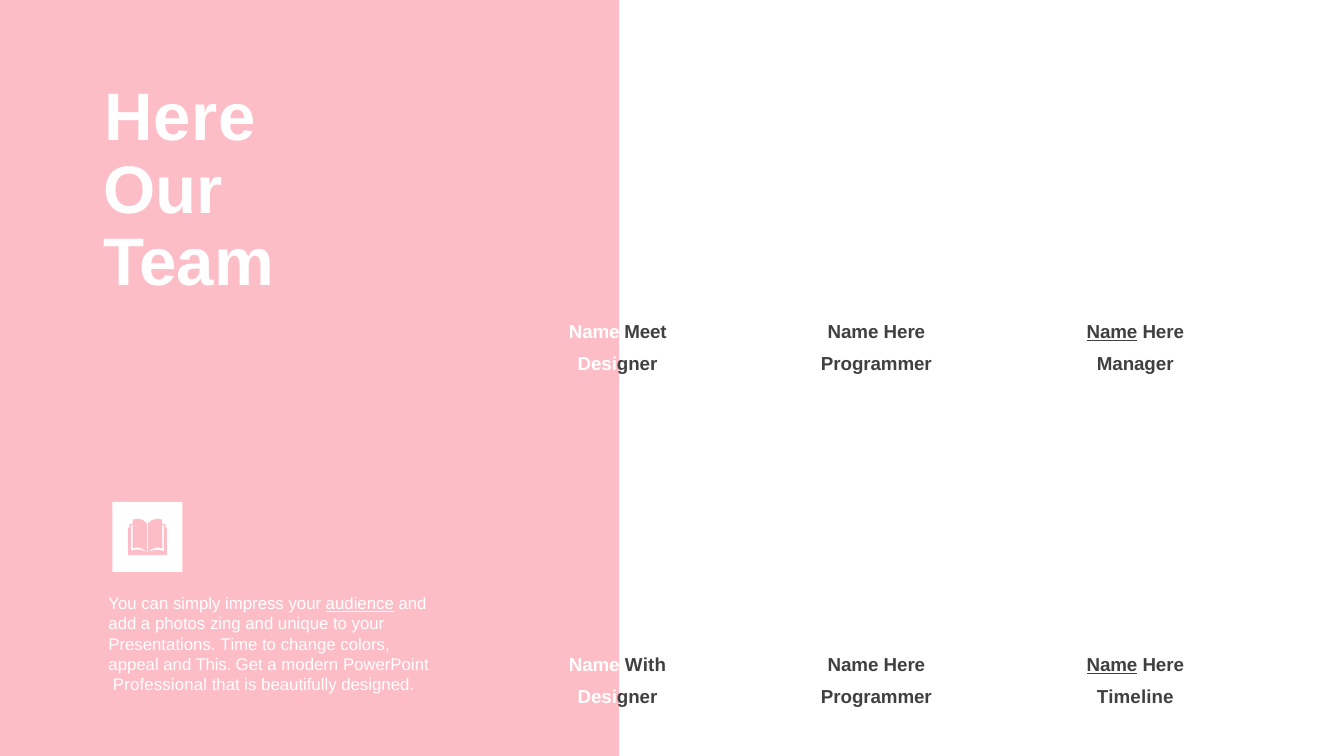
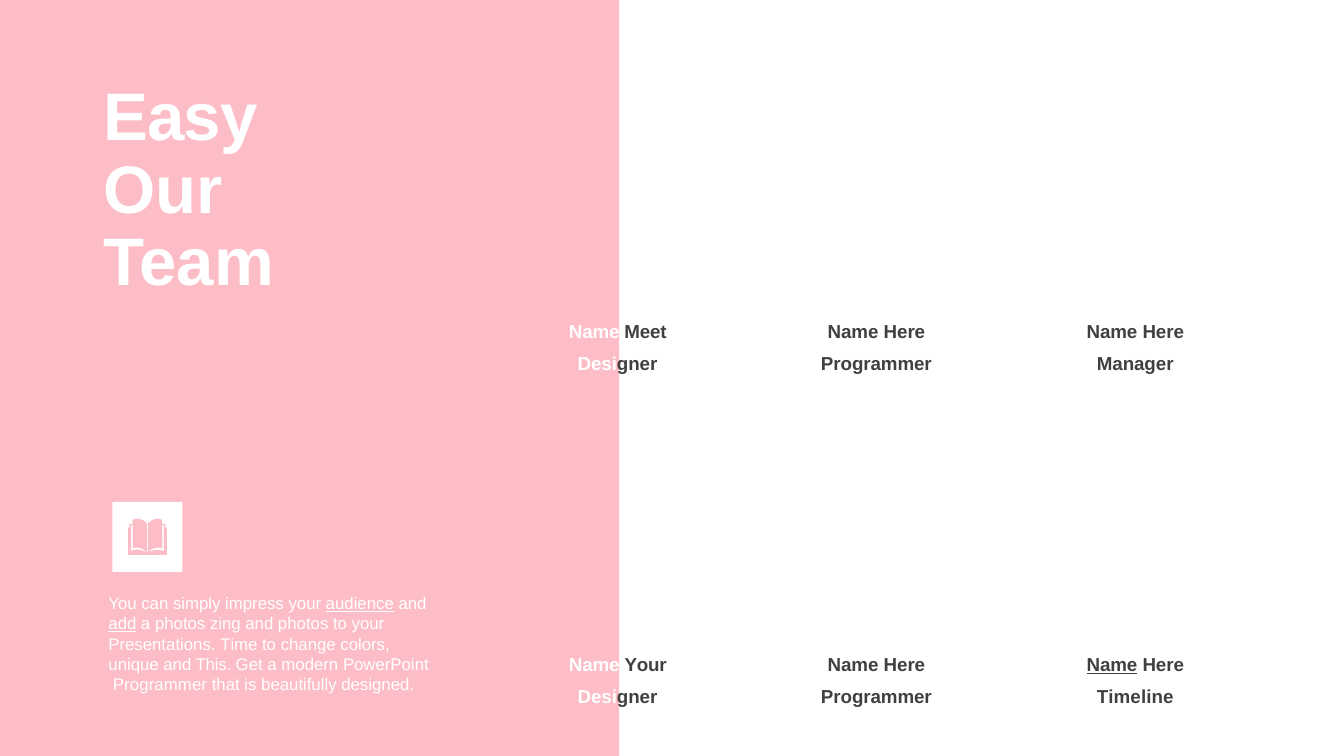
Here: Here -> Easy (181, 118)
Name underline: present -> none (1112, 332)
add underline: none -> present (122, 624)
and unique: unique -> photos (303, 624)
Name With: With -> Your (646, 666)
appeal: appeal -> unique (134, 665)
Professional: Professional -> Programmer (160, 685)
